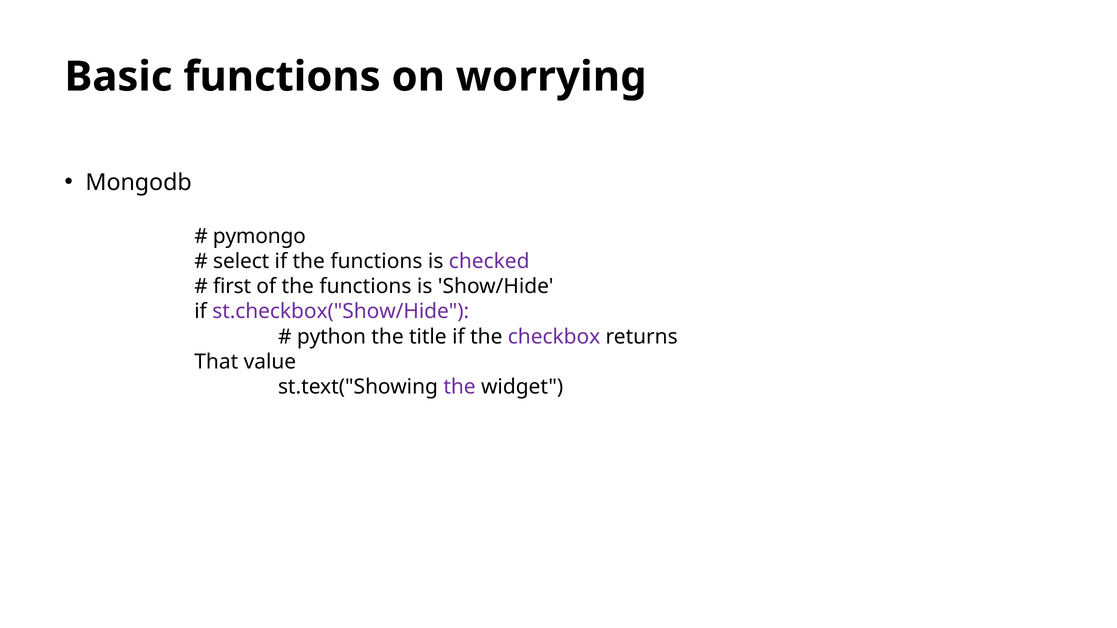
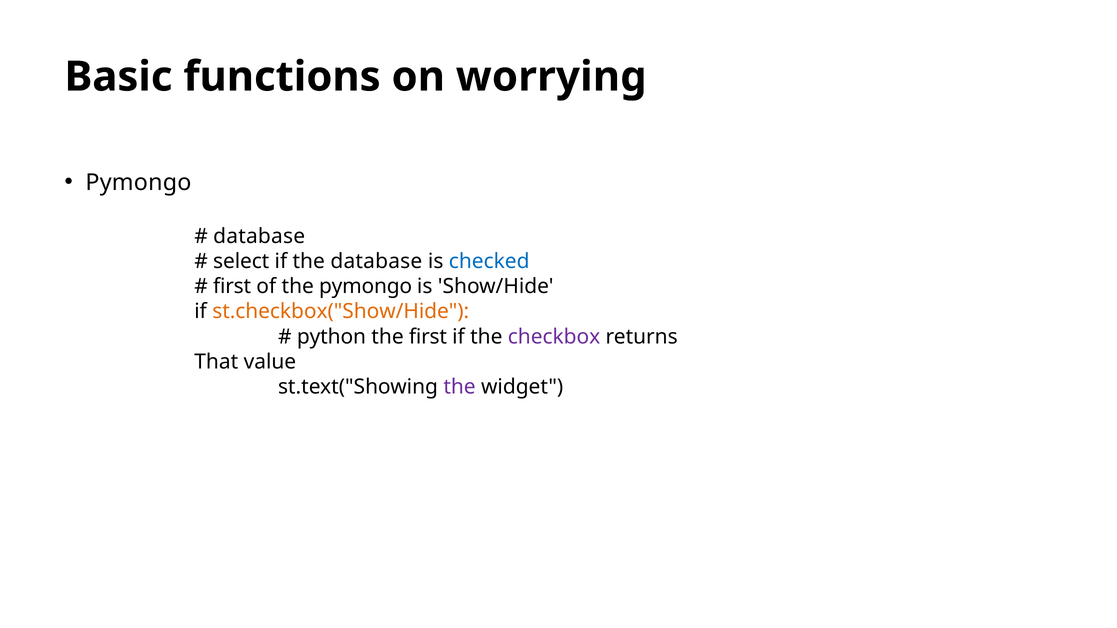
Mongodb: Mongodb -> Pymongo (138, 183)
pymongo: pymongo -> database (259, 236)
if the functions: functions -> database (376, 261)
checked colour: purple -> blue (489, 261)
of the functions: functions -> pymongo (366, 287)
st.checkbox("Show/Hide colour: purple -> orange (341, 312)
the title: title -> first (428, 337)
